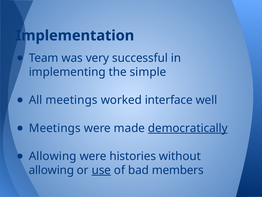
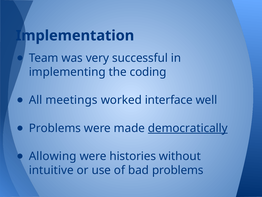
simple: simple -> coding (148, 72)
Meetings: Meetings -> Problems (55, 128)
allowing: allowing -> intuitive (51, 170)
use underline: present -> none (101, 170)
bad members: members -> problems (178, 170)
